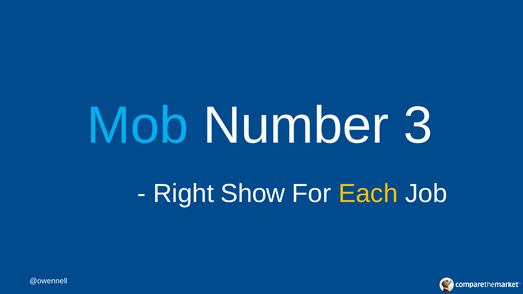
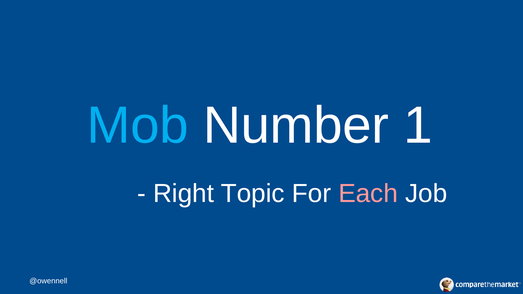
3: 3 -> 1 (418, 126)
Show: Show -> Topic (253, 194)
Each colour: yellow -> pink (368, 194)
